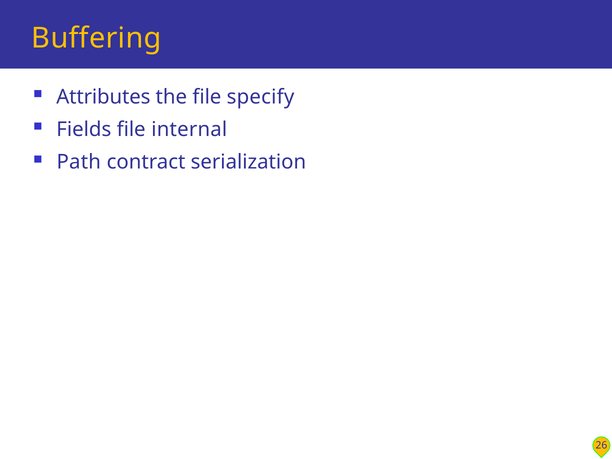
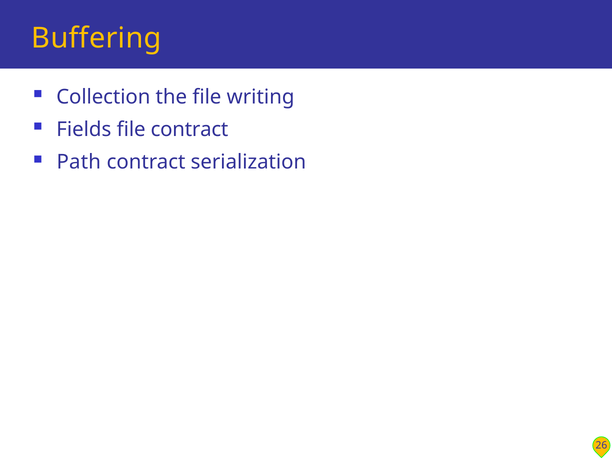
Attributes: Attributes -> Collection (103, 97)
specify: specify -> writing (261, 97)
file internal: internal -> contract (189, 129)
